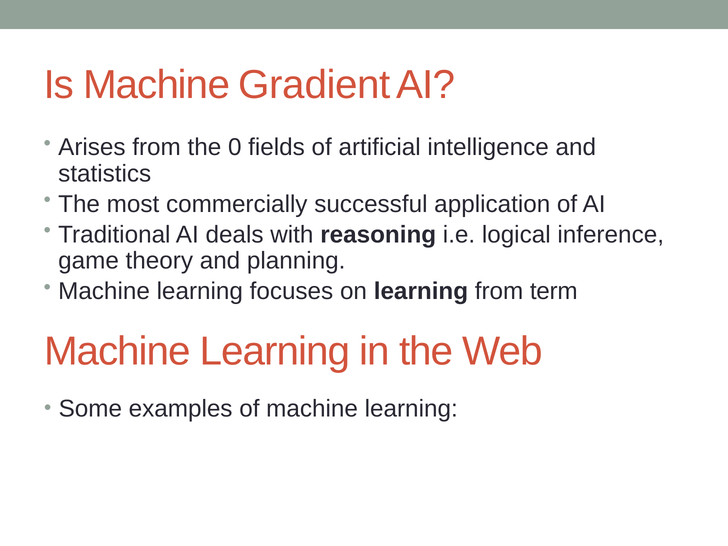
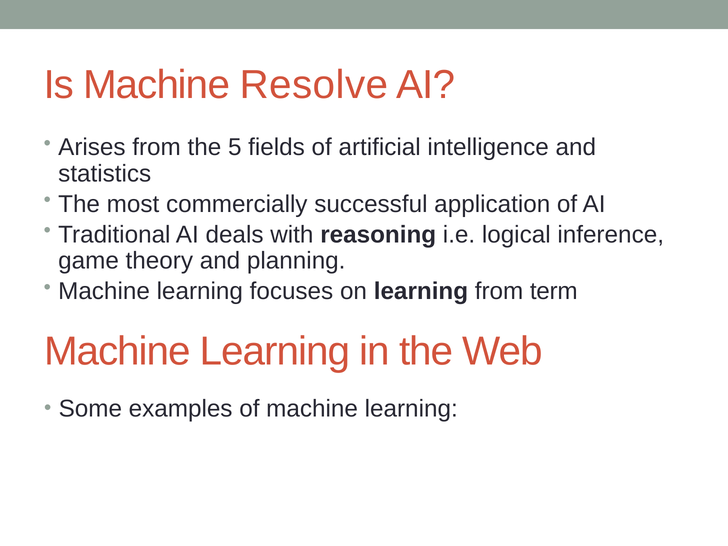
Gradient: Gradient -> Resolve (314, 85)
0: 0 -> 5 (235, 147)
